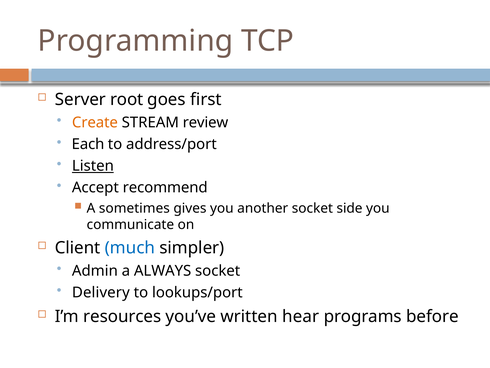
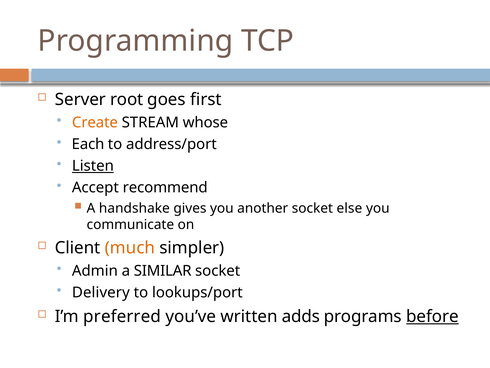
review: review -> whose (205, 122)
sometimes: sometimes -> handshake (134, 208)
side: side -> else (349, 208)
much colour: blue -> orange (130, 248)
ALWAYS: ALWAYS -> SIMILAR (163, 270)
resources: resources -> preferred (122, 316)
hear: hear -> adds (301, 316)
before underline: none -> present (432, 316)
